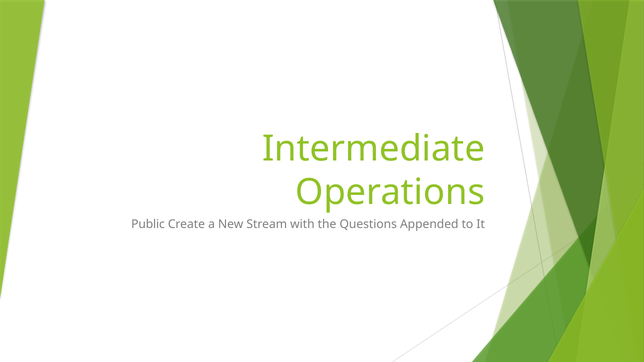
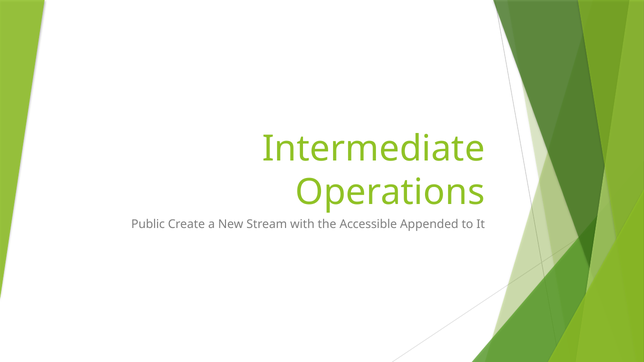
Questions: Questions -> Accessible (368, 224)
